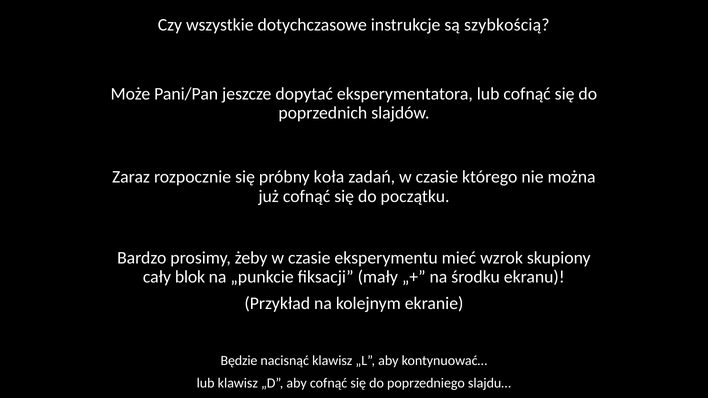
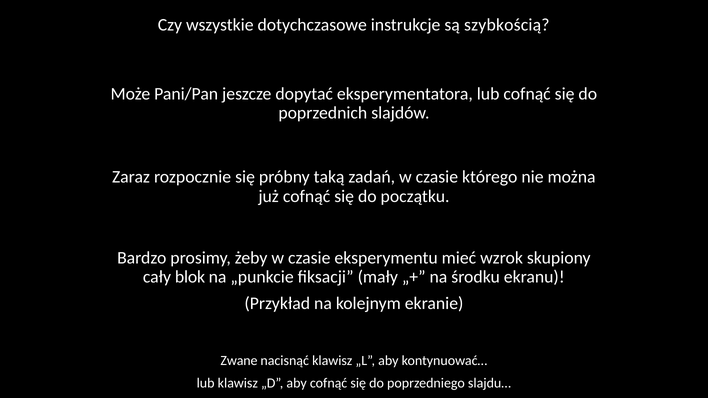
koła: koła -> taką (329, 177)
Będzie: Będzie -> Zwane (239, 361)
